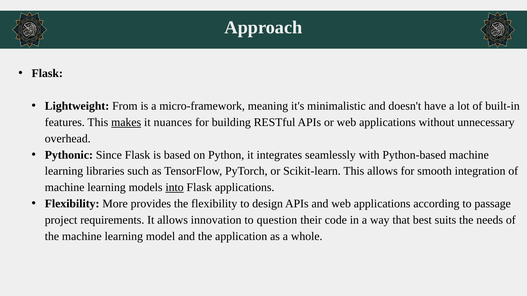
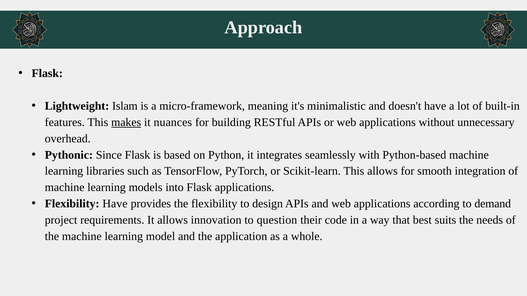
From: From -> Islam (125, 106)
into underline: present -> none (175, 188)
Flexibility More: More -> Have (115, 204)
passage: passage -> demand (493, 204)
